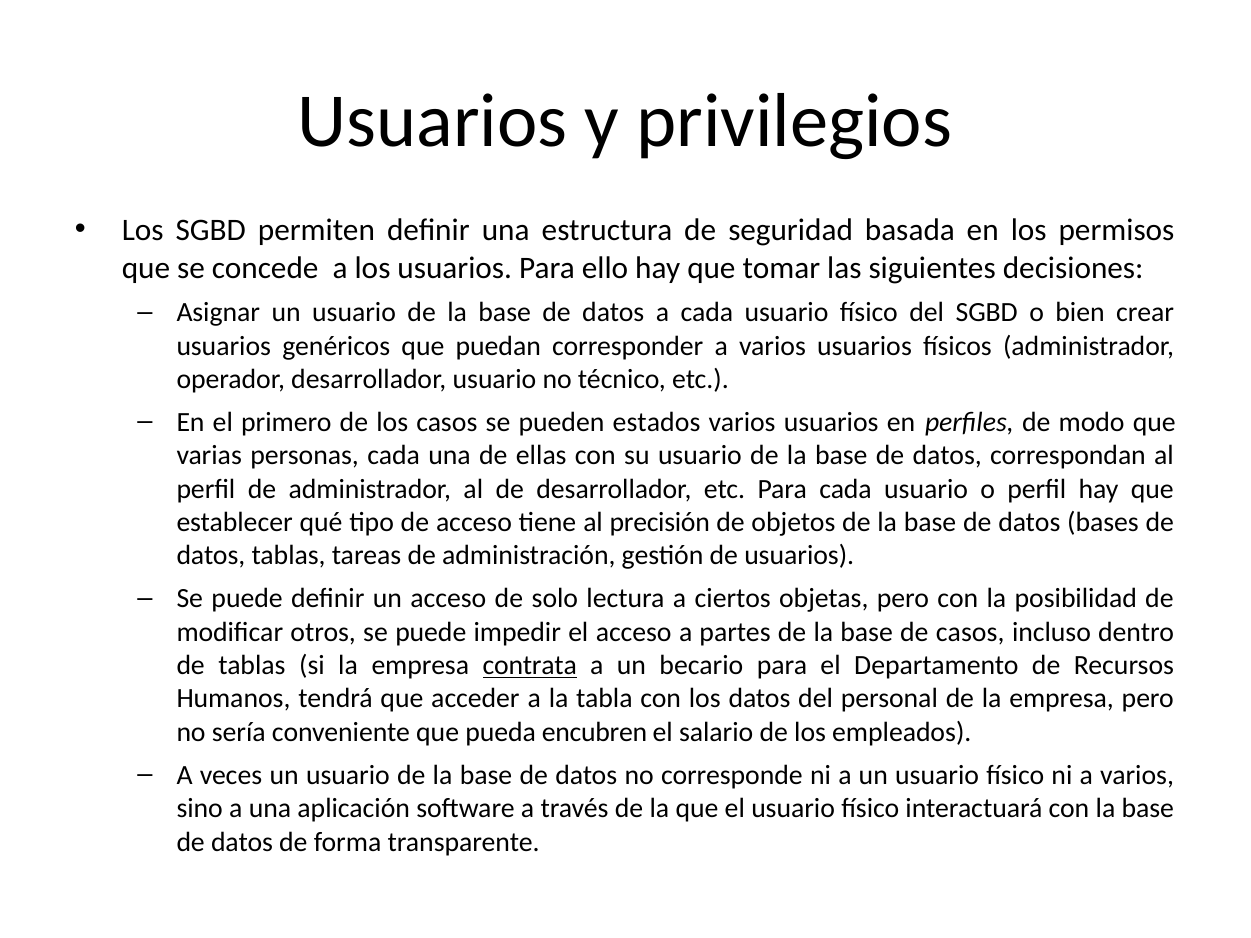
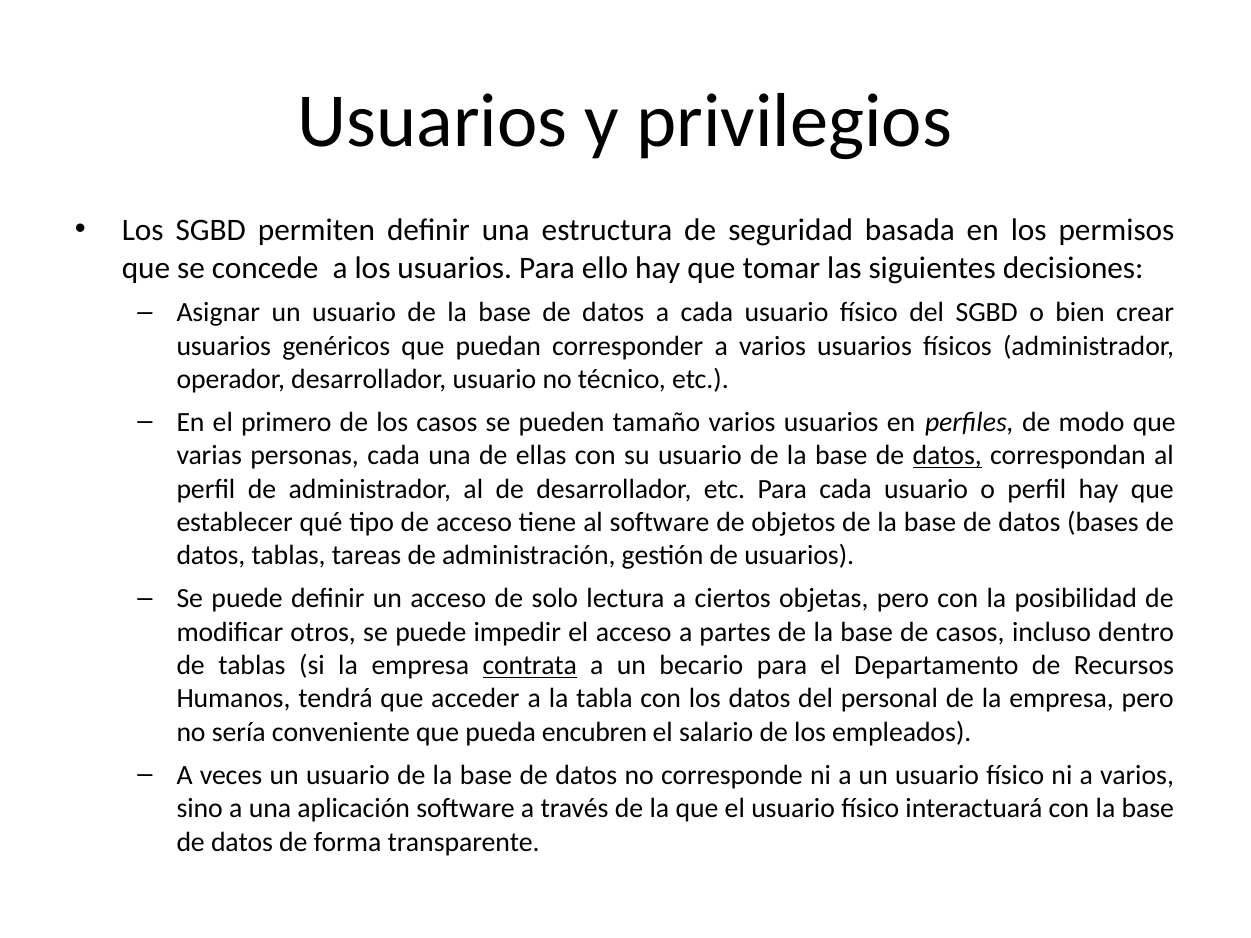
estados: estados -> tamaño (657, 422)
datos underline: none -> present (947, 456)
al precisión: precisión -> software (660, 523)
